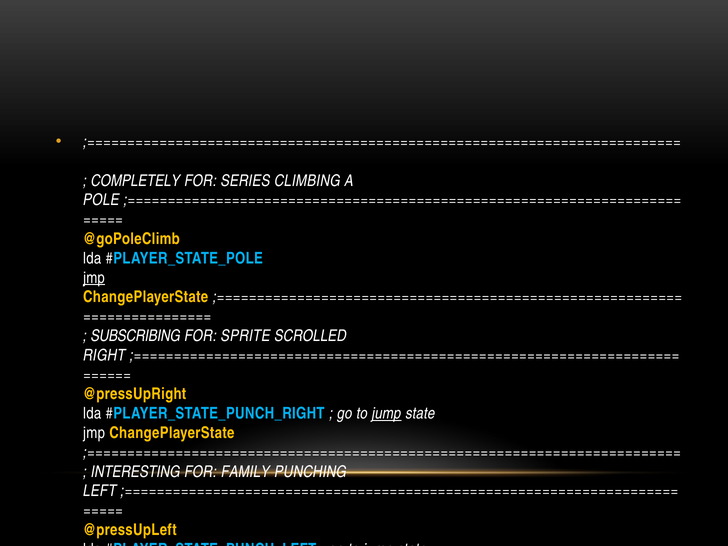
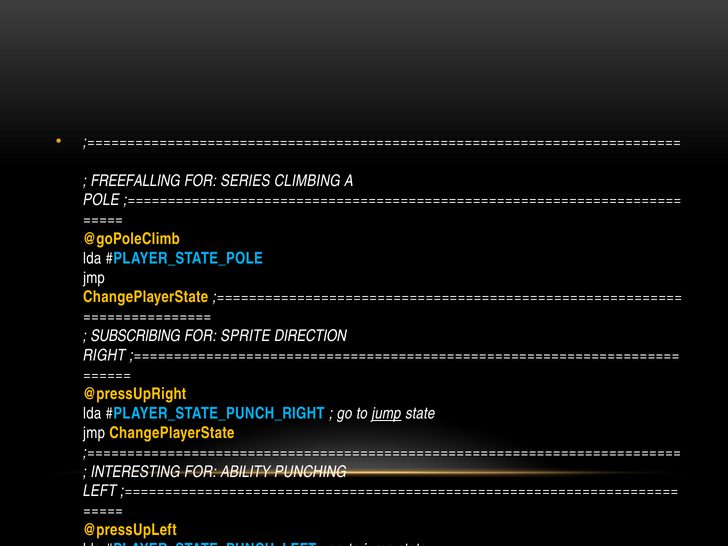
COMPLETELY: COMPLETELY -> FREEFALLING (136, 181)
jmp underline: present -> none (94, 278)
SCROLLED: SCROLLED -> DIRECTION (311, 336)
FAMILY: FAMILY -> ABILITY (246, 472)
